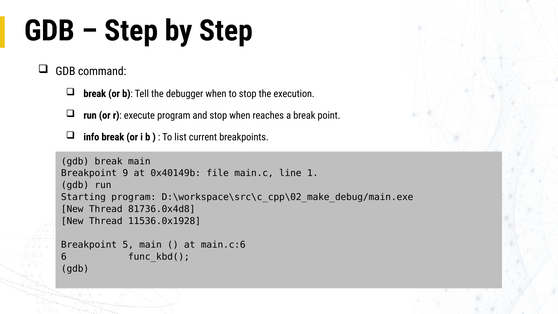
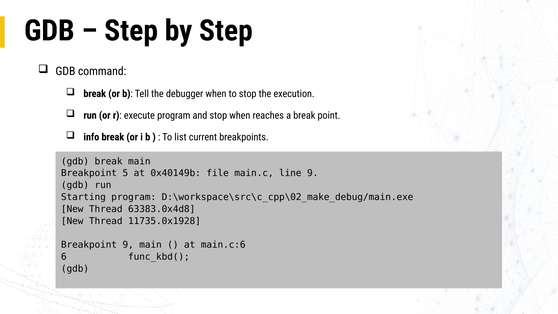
9: 9 -> 5 (125, 173)
line 1: 1 -> 9 (313, 173)
81736.0x4d8: 81736.0x4d8 -> 63383.0x4d8 (162, 209)
11536.0x1928: 11536.0x1928 -> 11735.0x1928 (164, 221)
Breakpoint 5: 5 -> 9 (128, 245)
